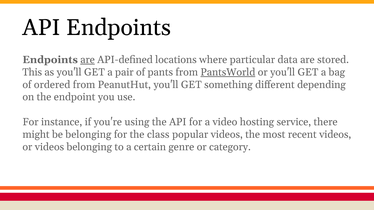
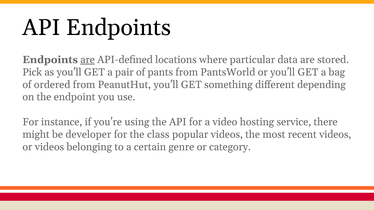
This: This -> Pick (32, 72)
PantsWorld underline: present -> none (228, 72)
be belonging: belonging -> developer (88, 135)
